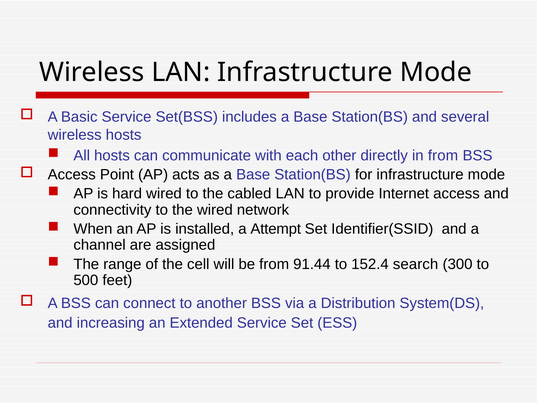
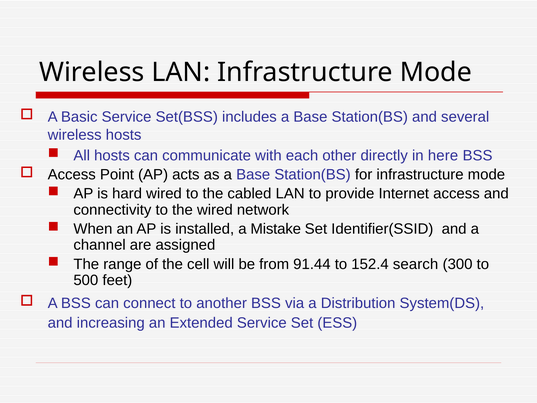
in from: from -> here (443, 156)
Attempt: Attempt -> Mistake (276, 229)
